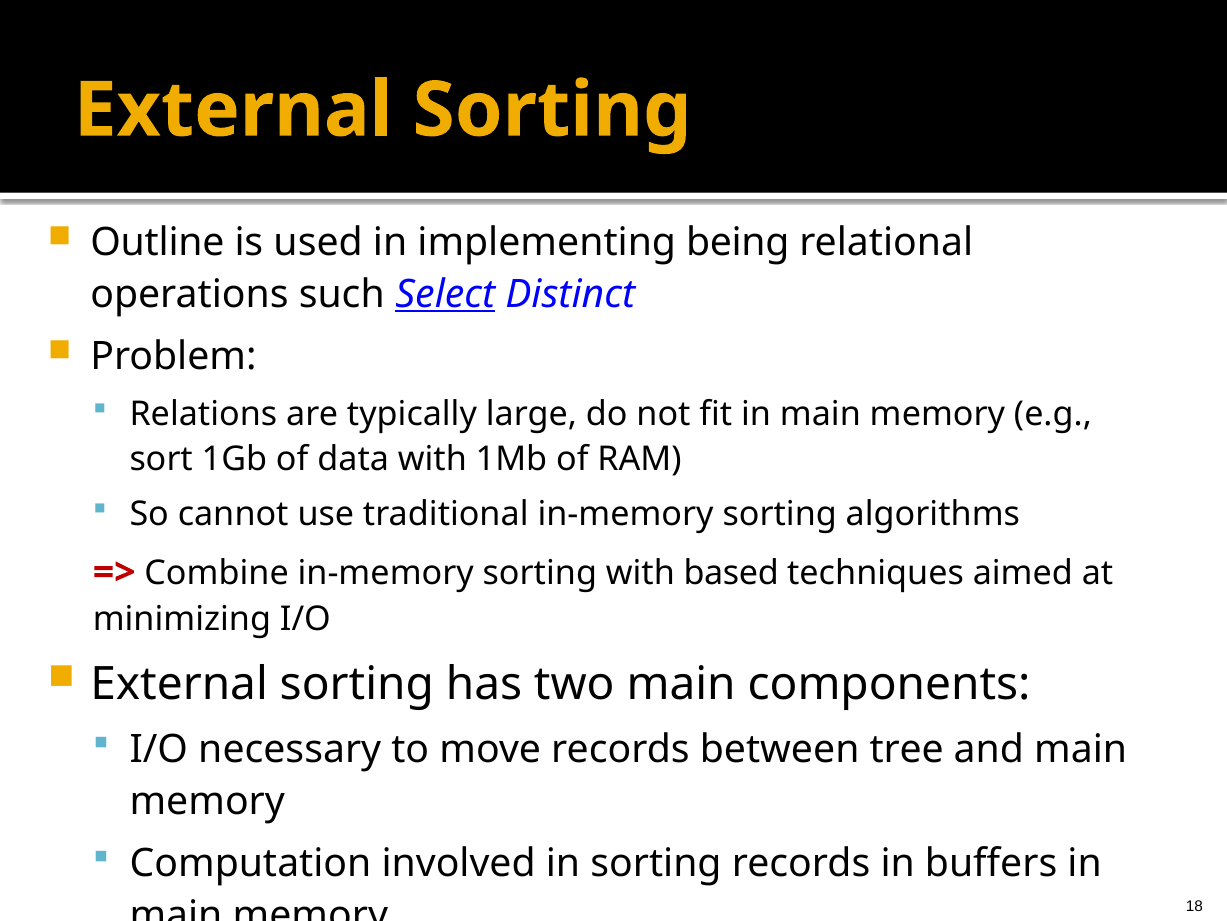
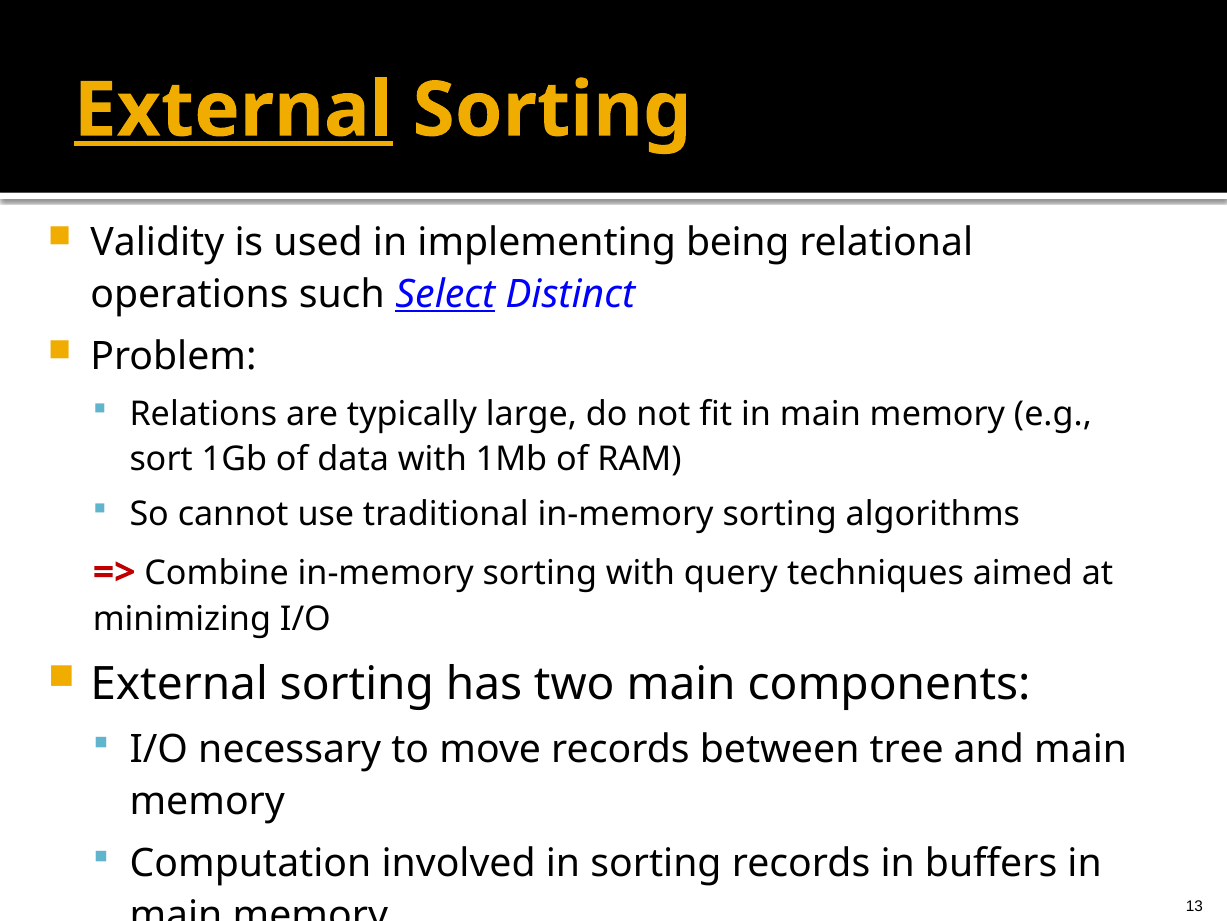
External underline: none -> present (233, 110)
Outline: Outline -> Validity (157, 242)
based: based -> query (731, 573)
18: 18 -> 13 (1194, 906)
